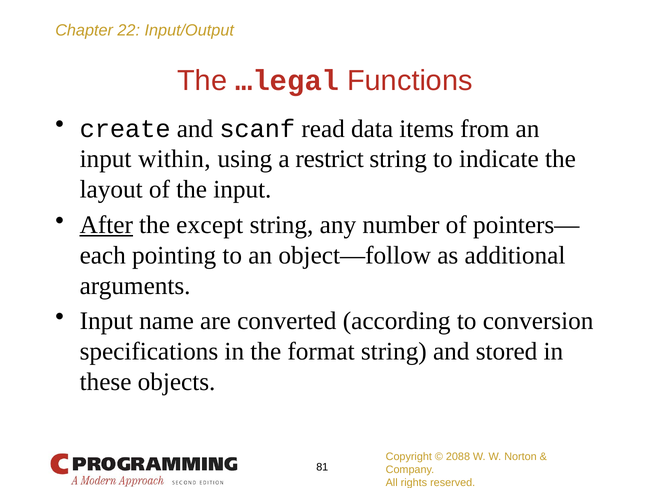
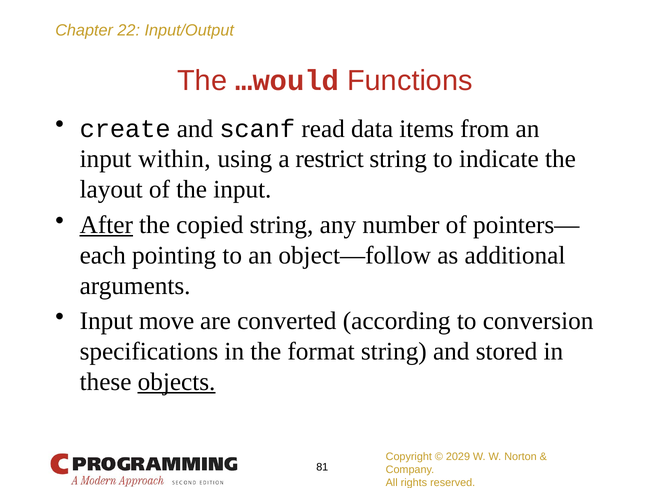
…legal: …legal -> …would (287, 81)
except: except -> copied (210, 225)
name: name -> move (167, 321)
objects underline: none -> present (177, 381)
2088: 2088 -> 2029 (458, 456)
